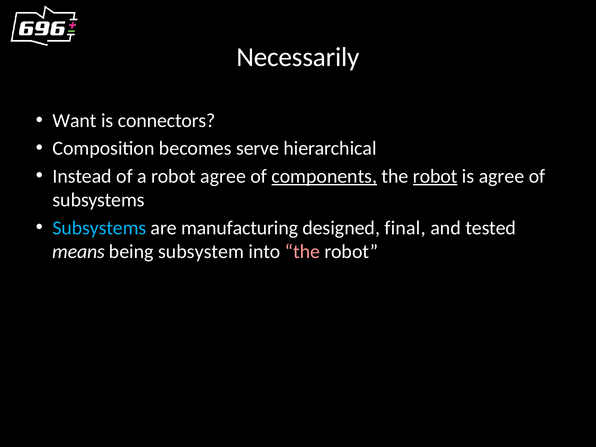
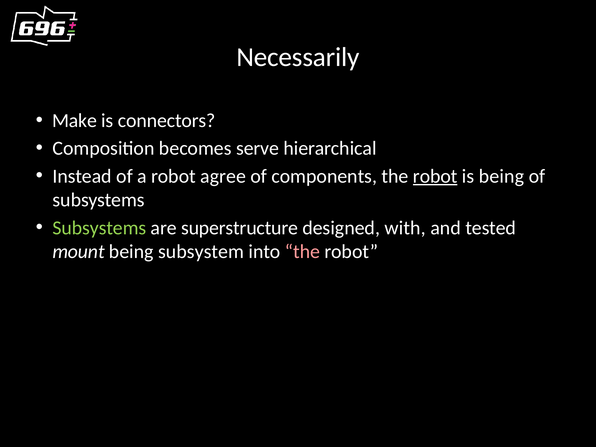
Want: Want -> Make (75, 121)
components underline: present -> none (324, 176)
is agree: agree -> being (501, 176)
Subsystems colour: light blue -> light green (99, 228)
manufacturing: manufacturing -> superstructure (240, 228)
final: final -> with (405, 228)
means: means -> mount (79, 252)
